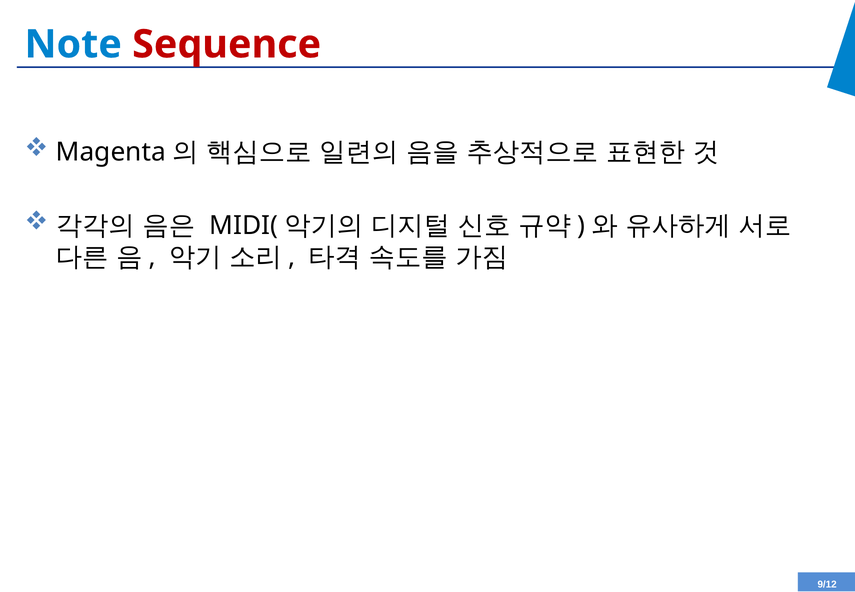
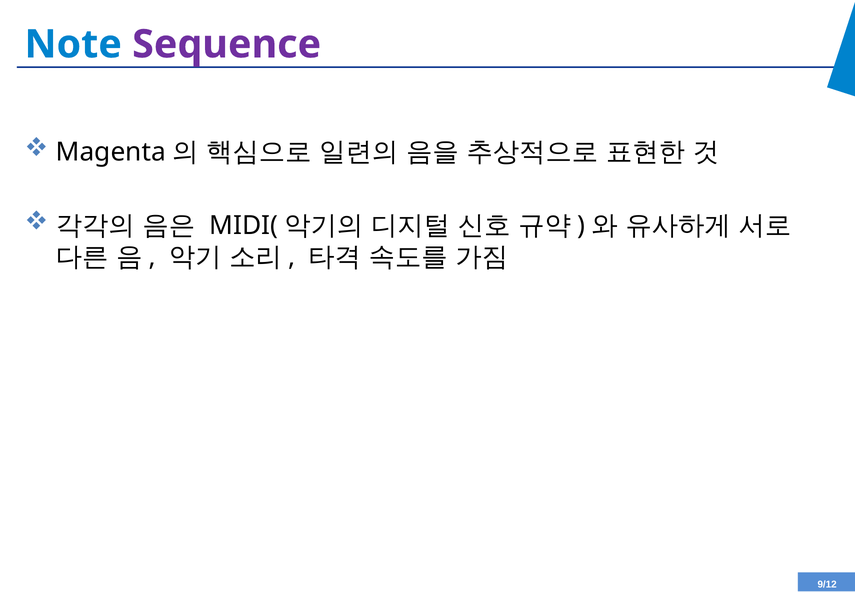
Sequence colour: red -> purple (227, 44)
